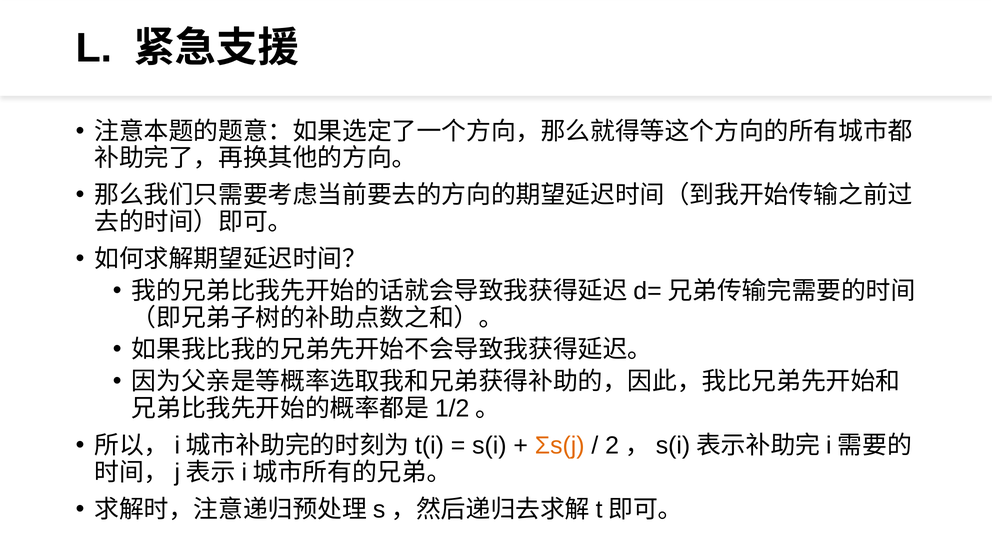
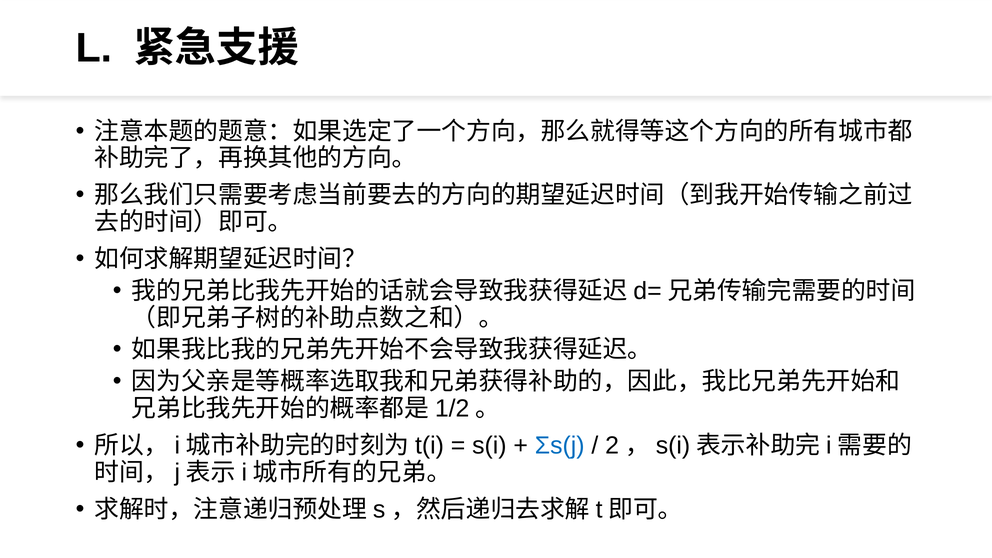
Σs(j colour: orange -> blue (560, 446)
